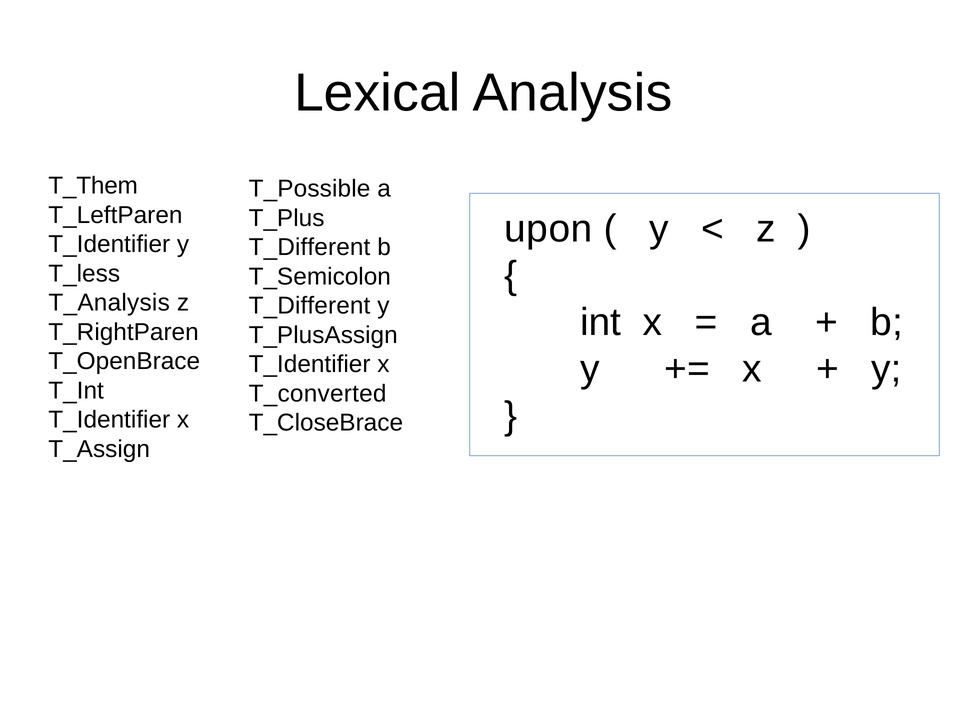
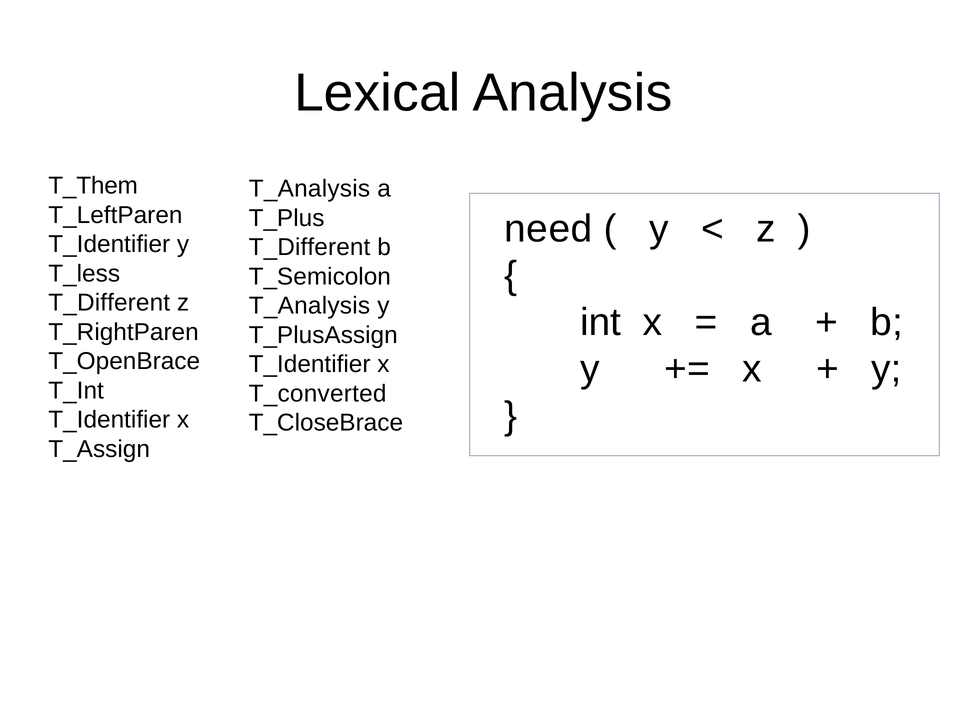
T_Possible: T_Possible -> T_Analysis (309, 189)
upon: upon -> need (548, 229)
T_Analysis: T_Analysis -> T_Different (109, 303)
T_Different: T_Different -> T_Analysis (309, 306)
